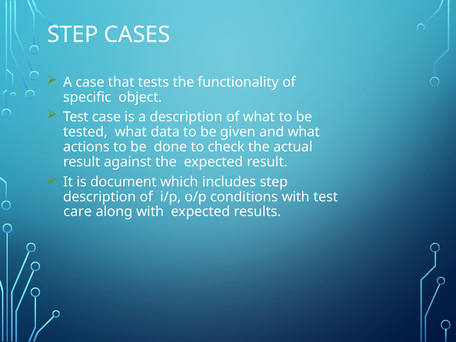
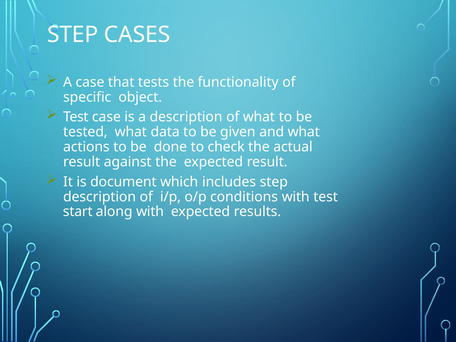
care: care -> start (78, 212)
